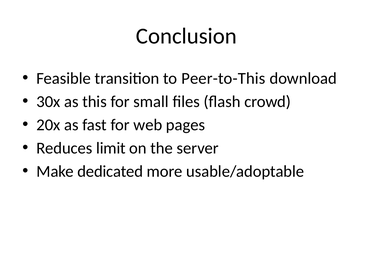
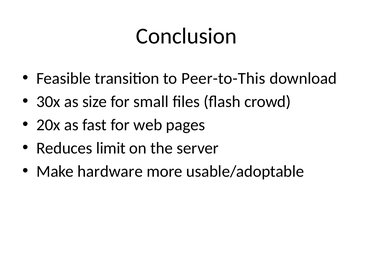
this: this -> size (95, 101)
dedicated: dedicated -> hardware (110, 171)
